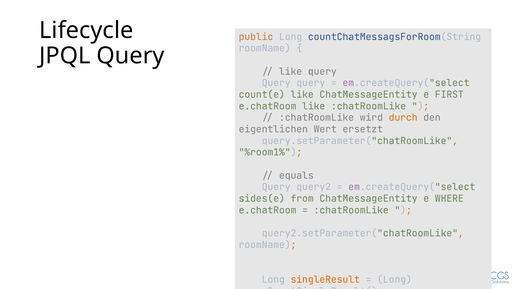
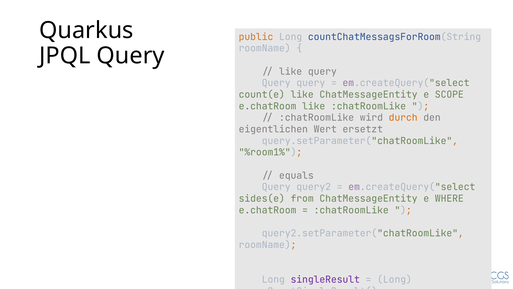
Lifecycle: Lifecycle -> Quarkus (86, 30)
FIRST: FIRST -> SCOPE (449, 94)
singleResult colour: orange -> purple (325, 279)
